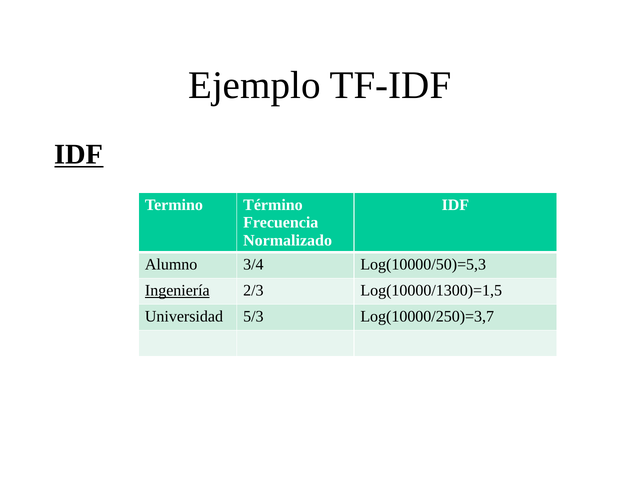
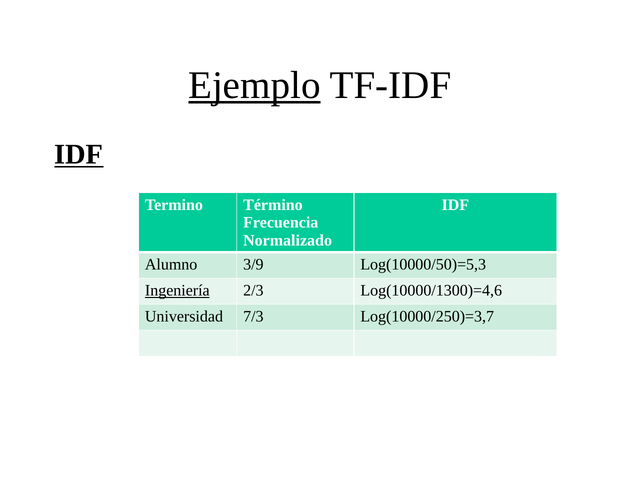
Ejemplo underline: none -> present (254, 85)
3/4: 3/4 -> 3/9 (253, 265)
Log(10000/1300)=1,5: Log(10000/1300)=1,5 -> Log(10000/1300)=4,6 (431, 290)
5/3: 5/3 -> 7/3 (253, 316)
